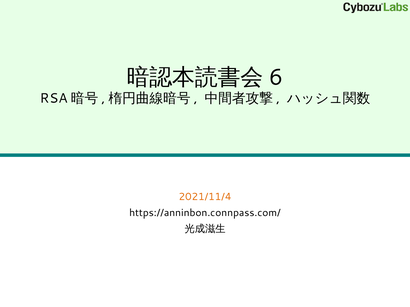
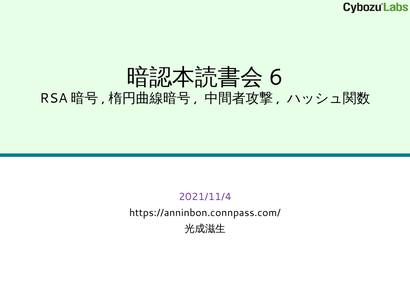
2021/11/4 colour: orange -> purple (205, 197)
